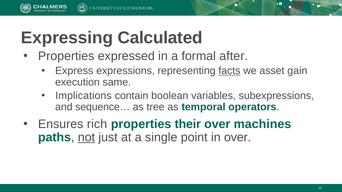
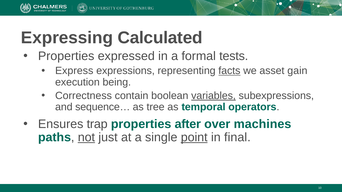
after: after -> tests (234, 56)
same: same -> being (117, 82)
Implications: Implications -> Correctness (84, 96)
variables underline: none -> present (214, 96)
rich: rich -> trap (97, 124)
their: their -> after (188, 124)
point underline: none -> present (194, 138)
in over: over -> final (237, 138)
